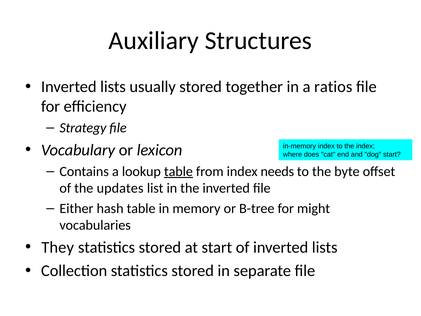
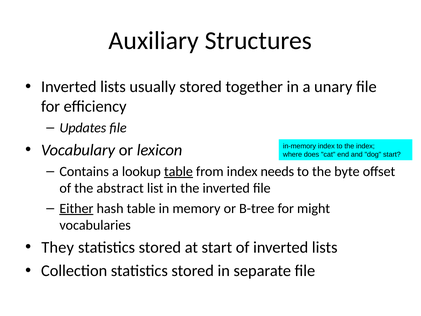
ratios: ratios -> unary (333, 87)
Strategy: Strategy -> Updates (83, 128)
updates: updates -> abstract (120, 188)
Either underline: none -> present (76, 208)
